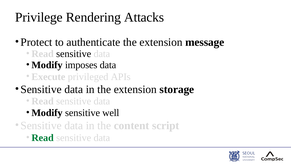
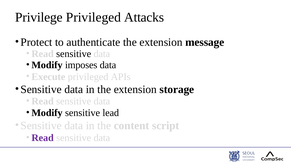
Privilege Rendering: Rendering -> Privileged (93, 17)
well: well -> lead (111, 113)
Read colour: green -> purple (43, 138)
